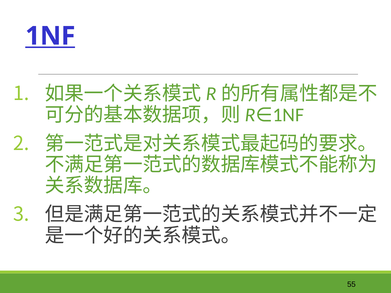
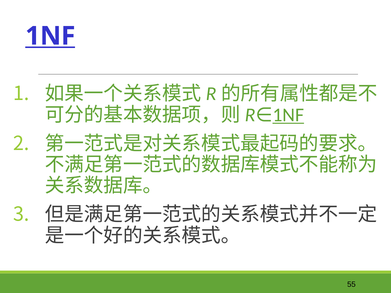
1NF underline: none -> present (288, 115)
